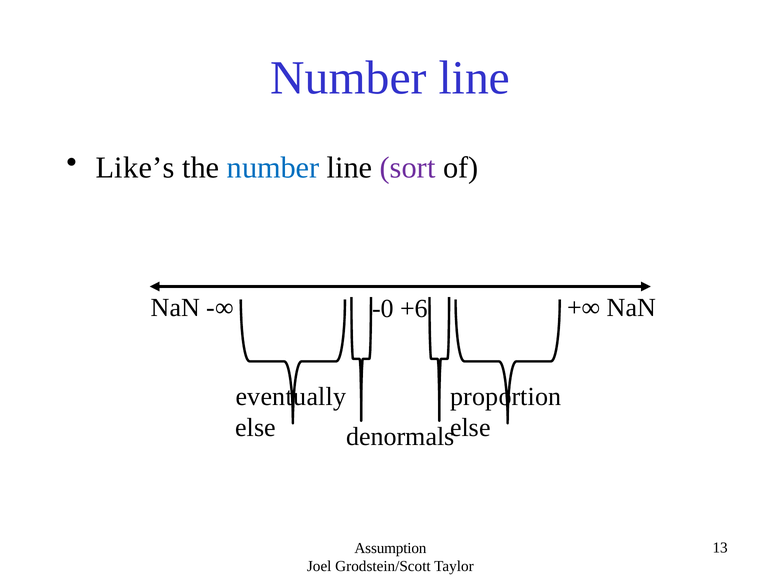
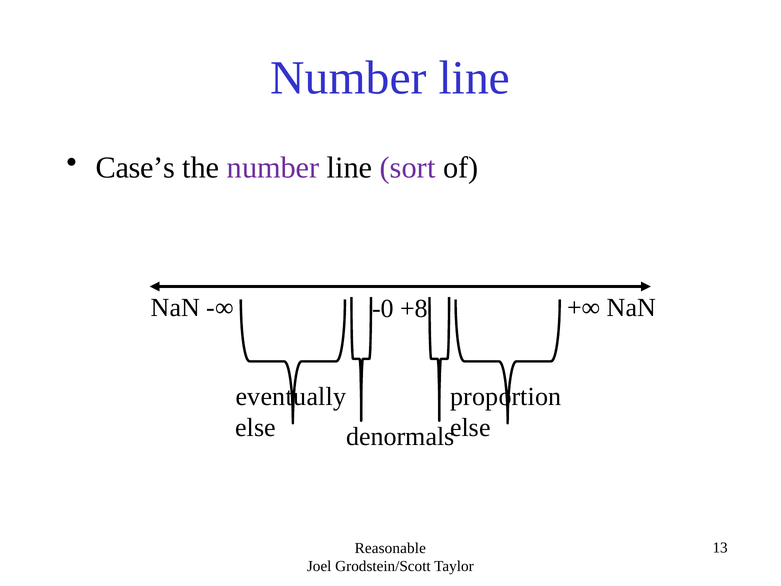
Like’s: Like’s -> Case’s (135, 167)
number colour: blue -> purple (273, 167)
+6: +6 -> +8 (414, 309)
Assumption: Assumption -> Reasonable (390, 548)
